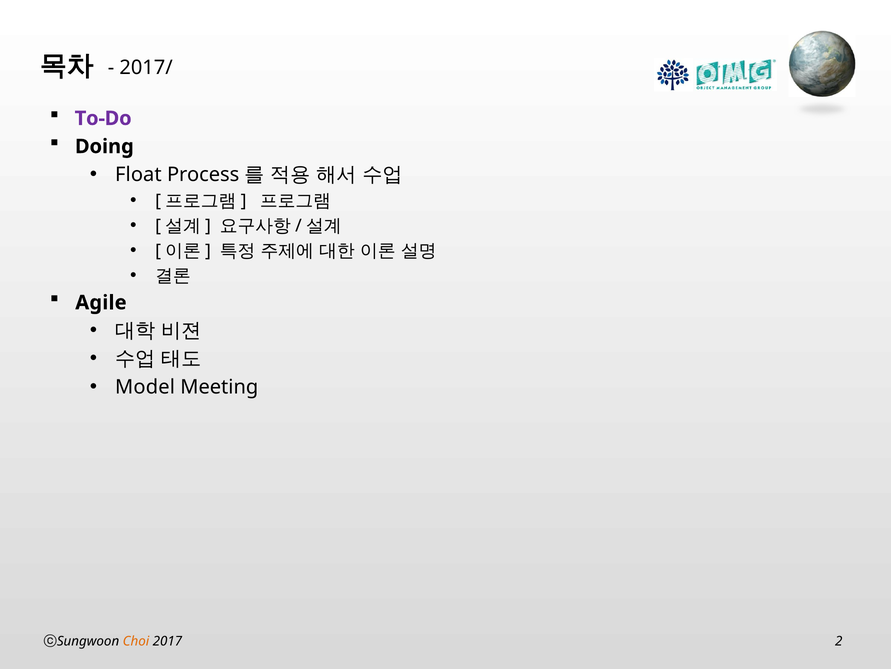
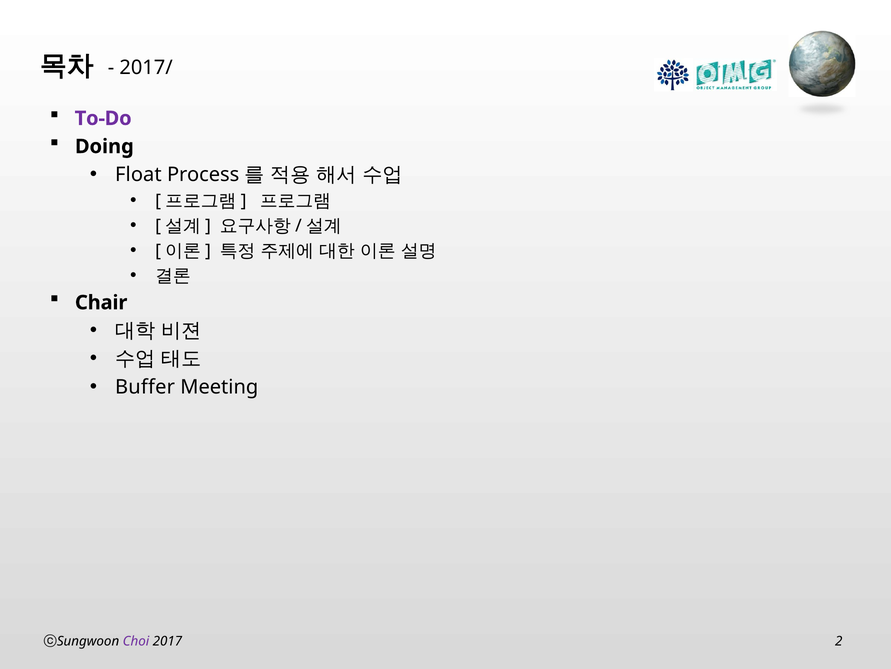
Agile: Agile -> Chair (101, 302)
Model: Model -> Buffer (145, 387)
Choi colour: orange -> purple (136, 641)
